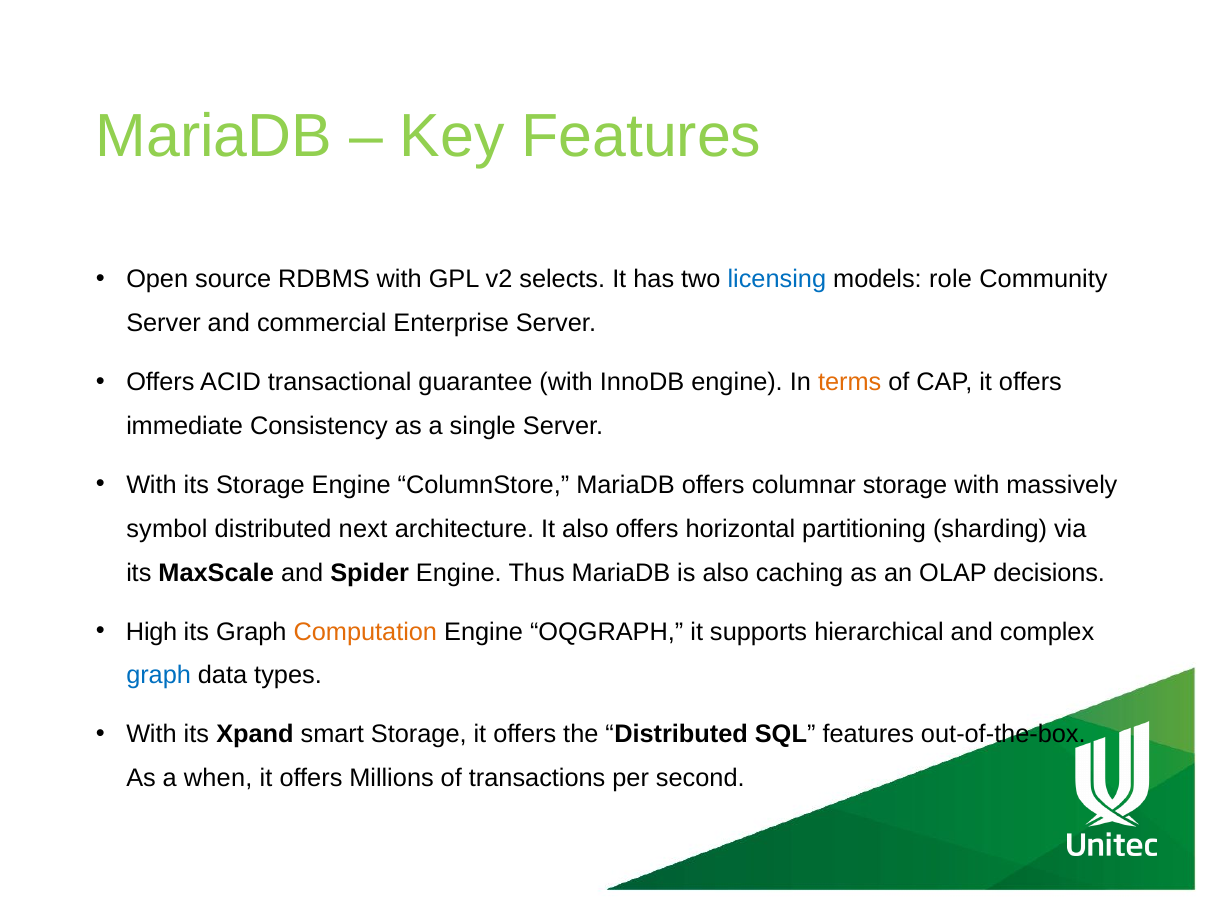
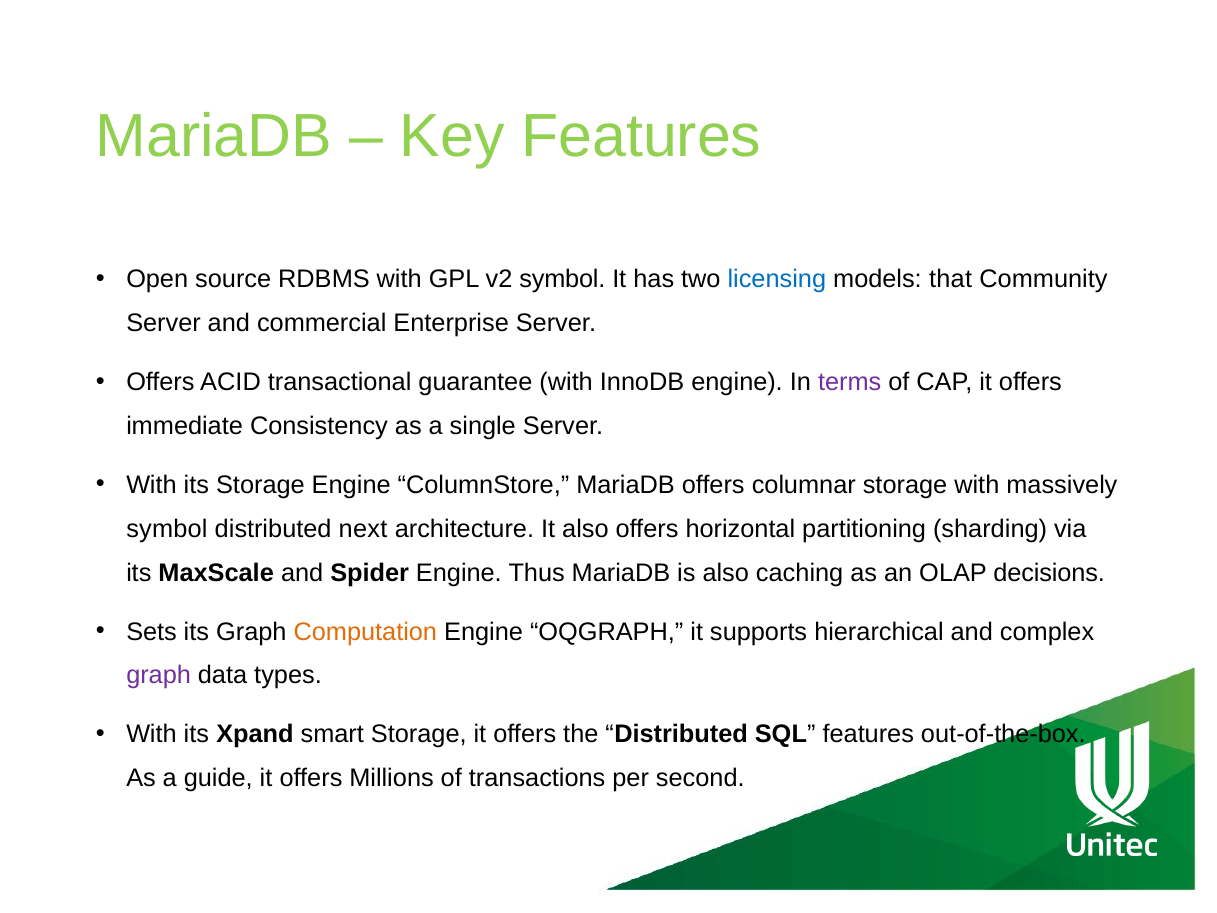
v2 selects: selects -> symbol (562, 279)
role: role -> that (951, 279)
terms colour: orange -> purple (850, 382)
High: High -> Sets (152, 632)
graph colour: blue -> purple (159, 675)
when: when -> guide (218, 778)
